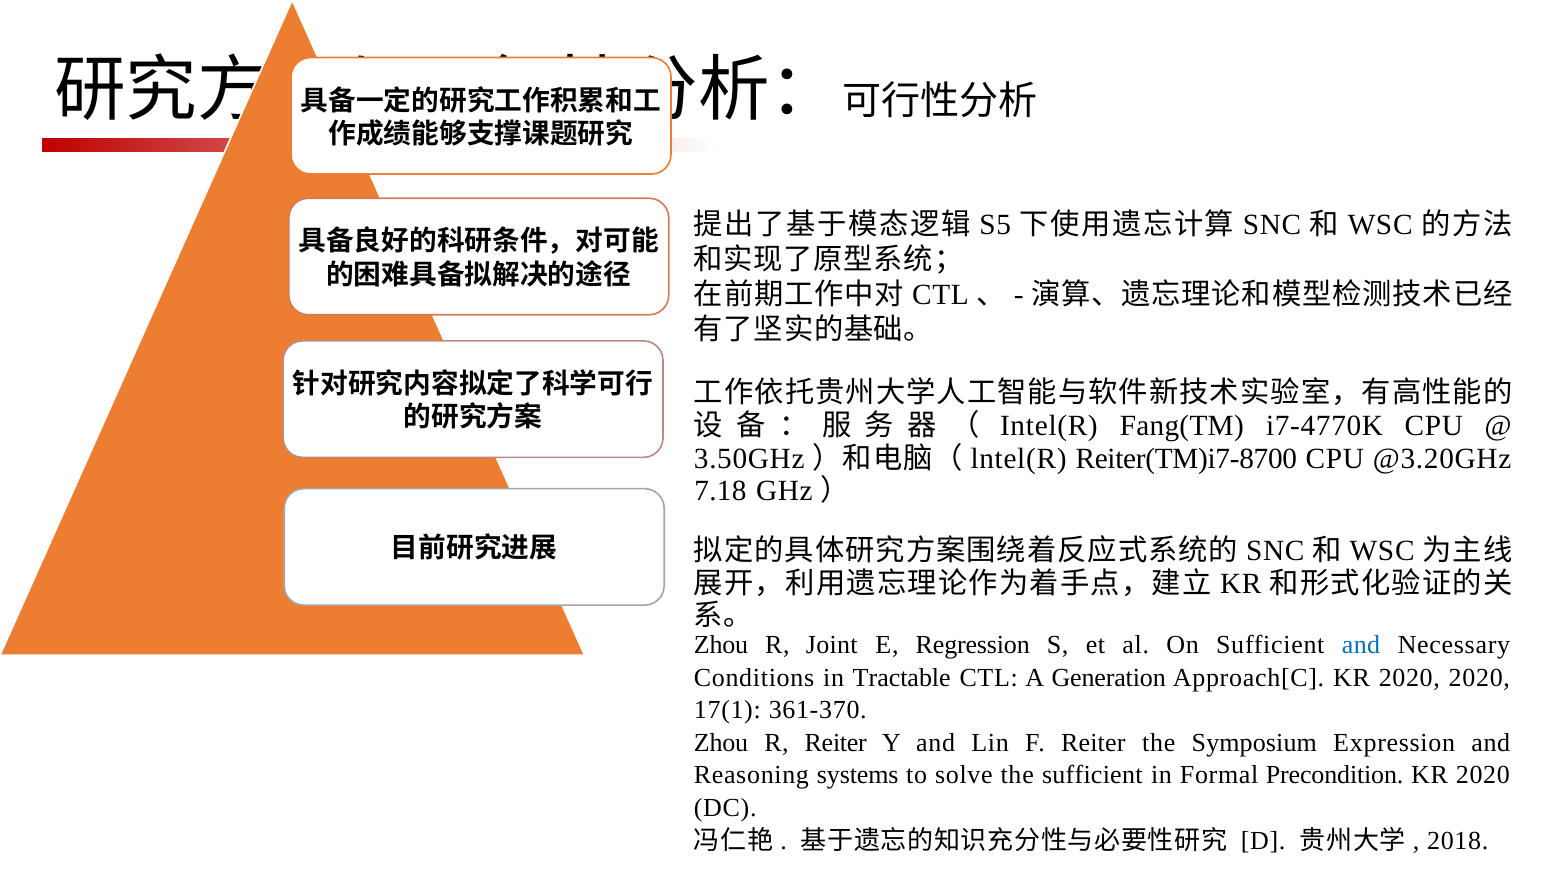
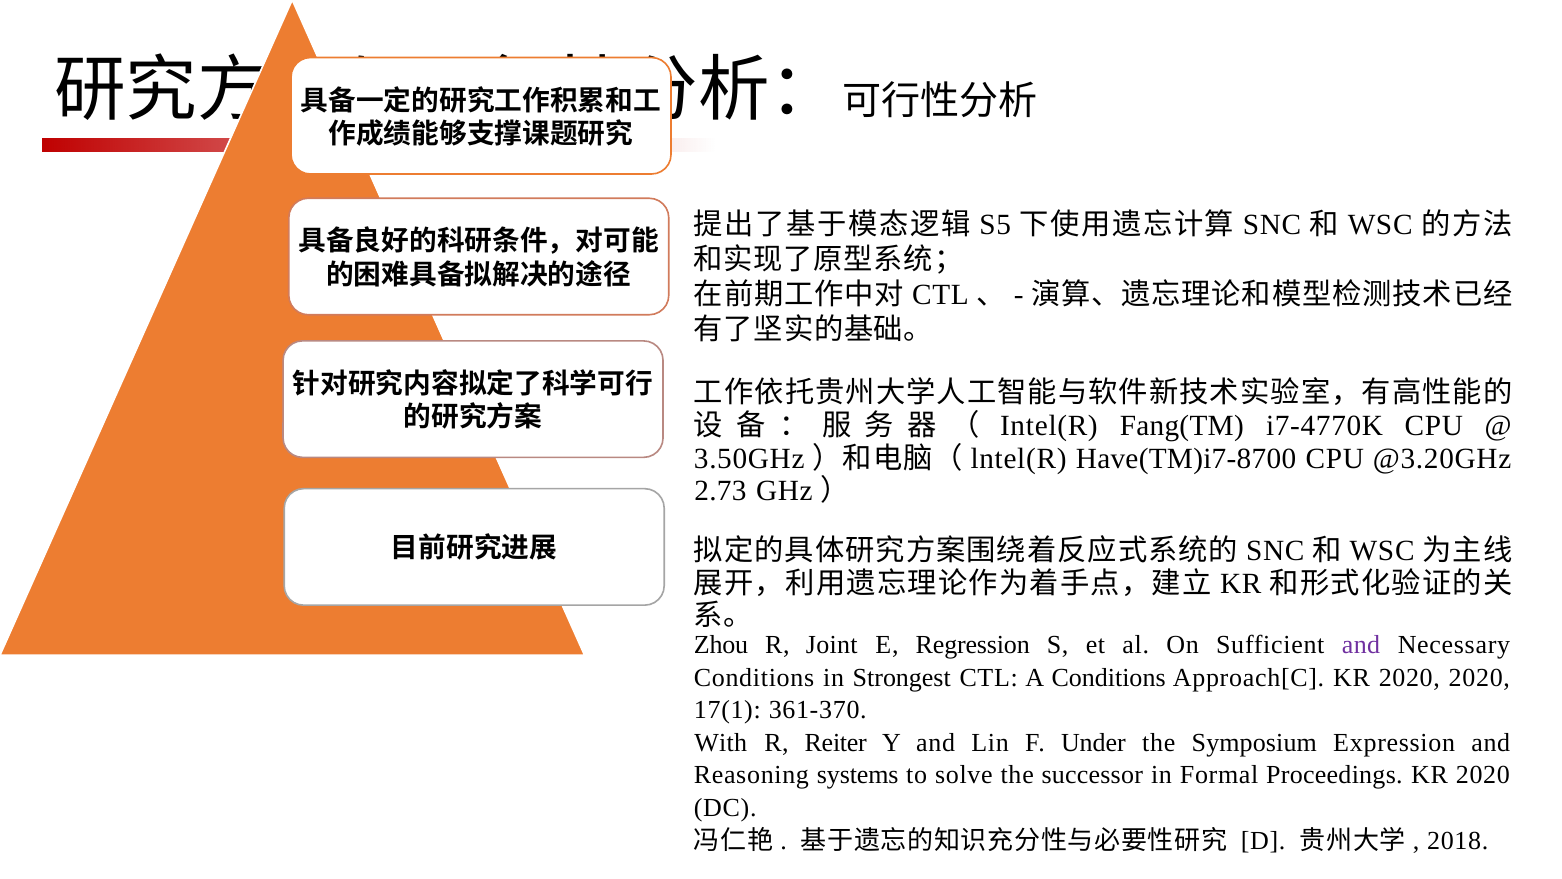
Reiter(TM)i7-8700: Reiter(TM)i7-8700 -> Have(TM)i7-8700 (1186, 458)
7.18: 7.18 -> 2.73 (720, 491)
and colour: blue -> purple (1361, 645)
Tractable: Tractable -> Strongest (902, 677)
A Generation: Generation -> Conditions (1109, 677)
Zhou: Zhou -> With (721, 742)
F Reiter: Reiter -> Under (1093, 742)
the sufficient: sufficient -> successor (1092, 775)
Precondition: Precondition -> Proceedings (1334, 775)
